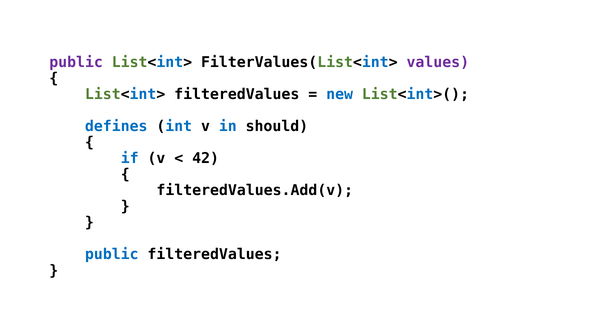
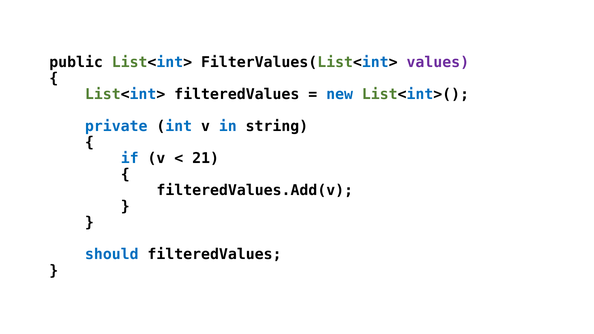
public colour: purple -> black (76, 62)
defines: defines -> private (116, 126)
should: should -> string (277, 126)
42: 42 -> 21 (206, 158)
public: public -> should (112, 255)
